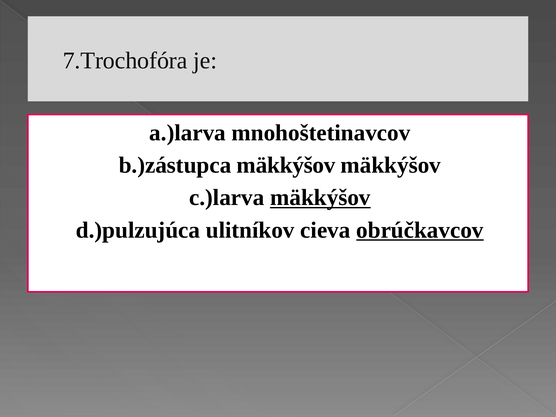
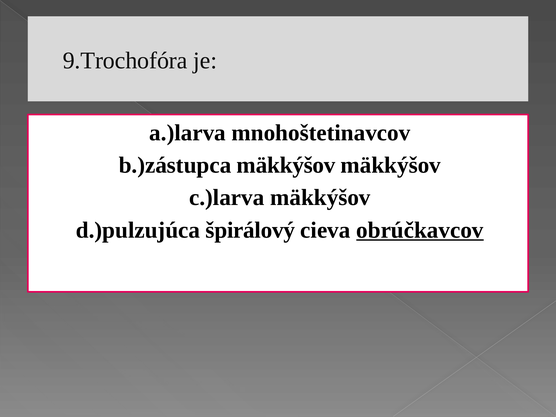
7.Trochofóra: 7.Trochofóra -> 9.Trochofóra (125, 60)
mäkkýšov underline: present -> none (320, 198)
ulitníkov: ulitníkov -> špirálový (250, 230)
